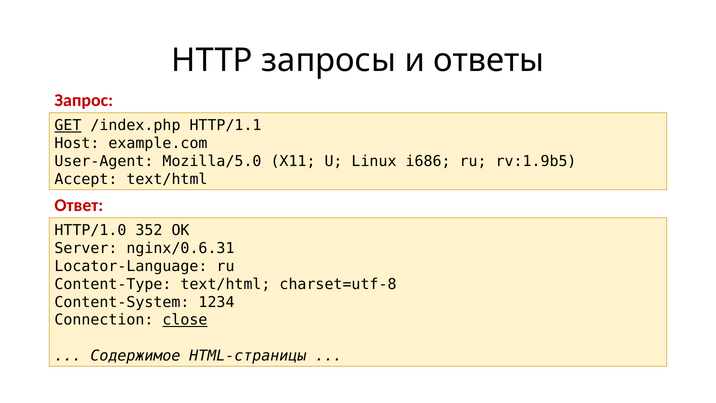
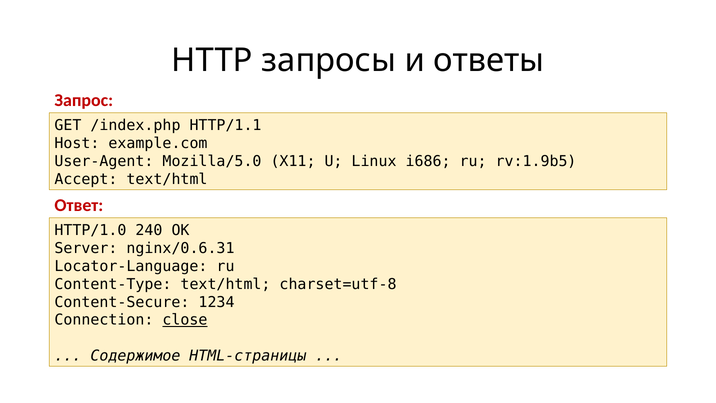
GET underline: present -> none (68, 125)
352: 352 -> 240 (149, 230)
Content-System: Content-System -> Content-Secure (122, 302)
